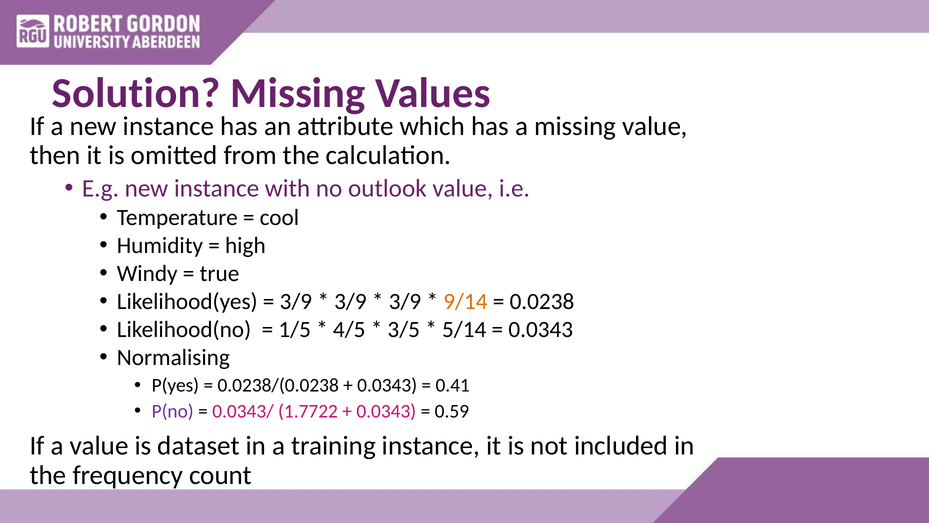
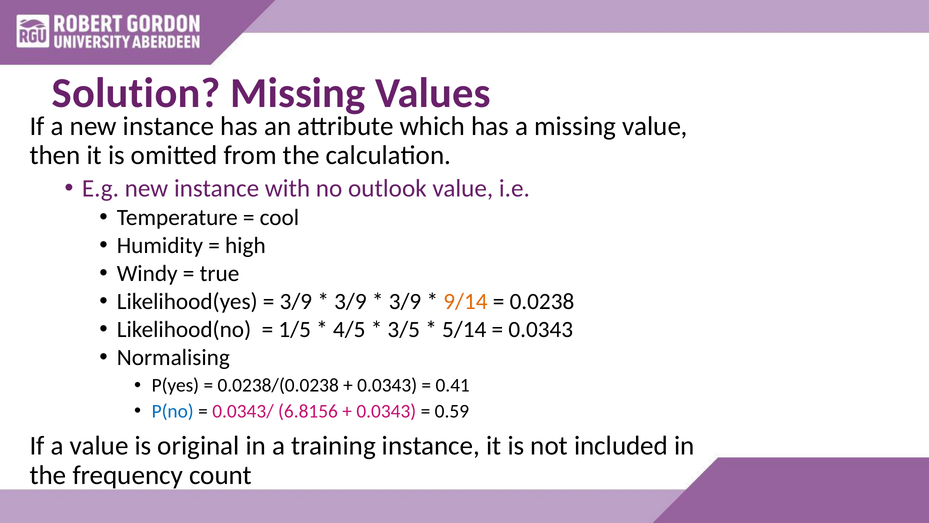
P(no colour: purple -> blue (173, 411)
1.7722: 1.7722 -> 6.8156 (308, 411)
dataset: dataset -> original (199, 446)
